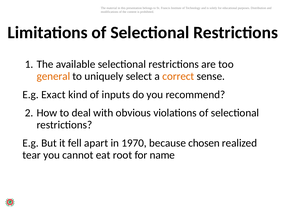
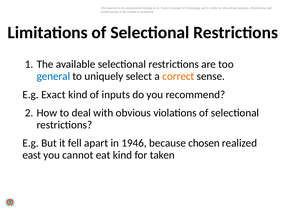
general colour: orange -> blue (53, 76)
1970: 1970 -> 1946 (134, 143)
tear: tear -> east (32, 155)
eat root: root -> kind (122, 155)
name: name -> taken (162, 155)
